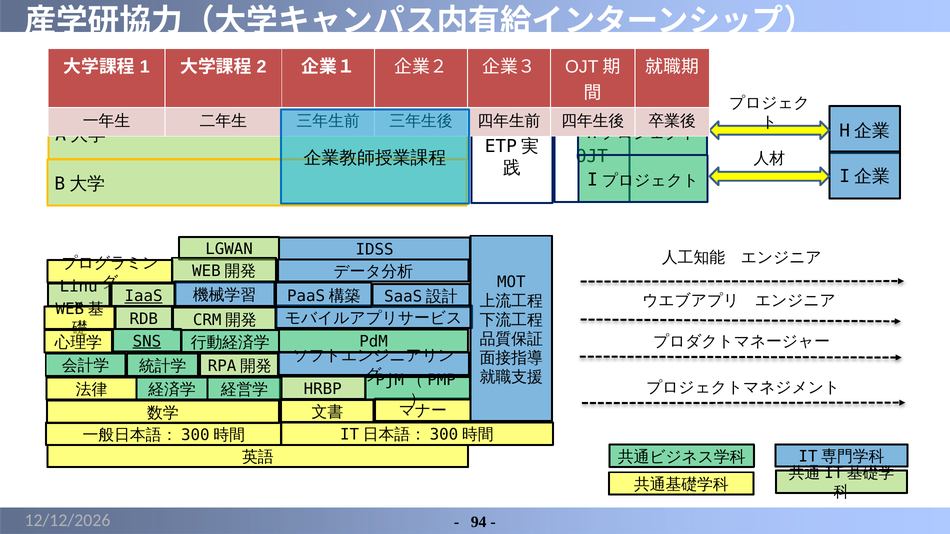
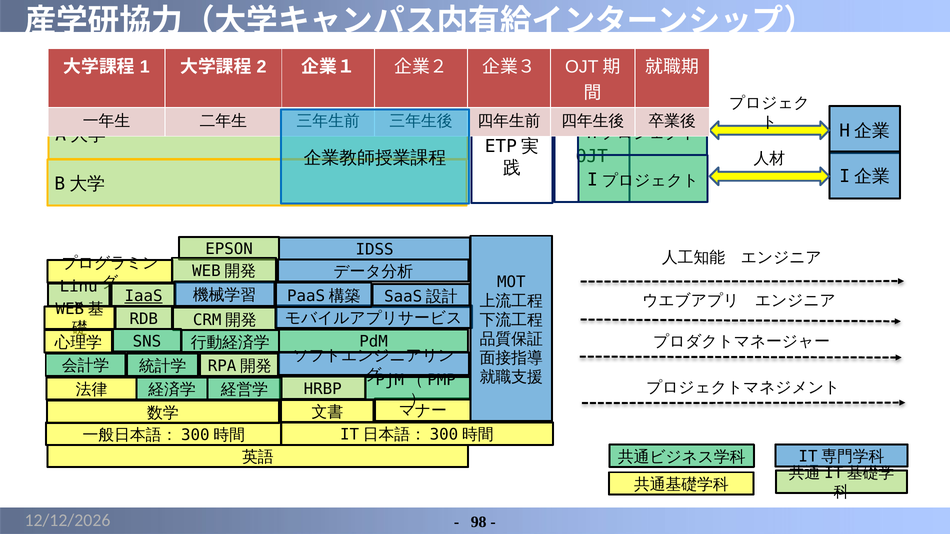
LGWAN: LGWAN -> EPSON (229, 249)
SNS underline: present -> none (147, 342)
94: 94 -> 98 (479, 522)
